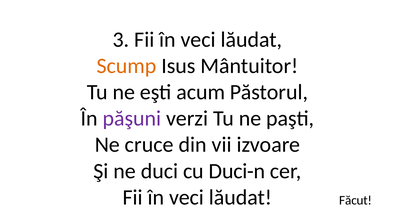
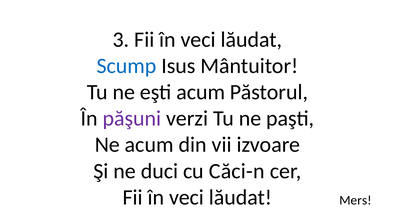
Scump colour: orange -> blue (126, 66)
Ne cruce: cruce -> acum (149, 145)
Duci-n: Duci-n -> Căci-n (237, 171)
Făcut: Făcut -> Mers (355, 200)
